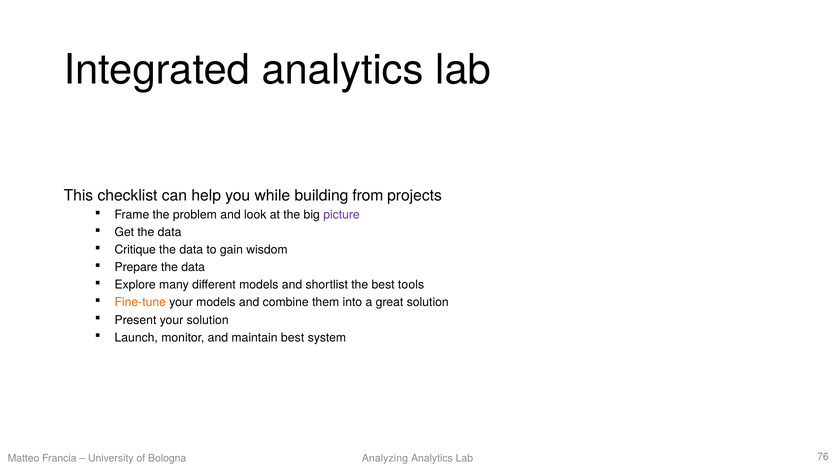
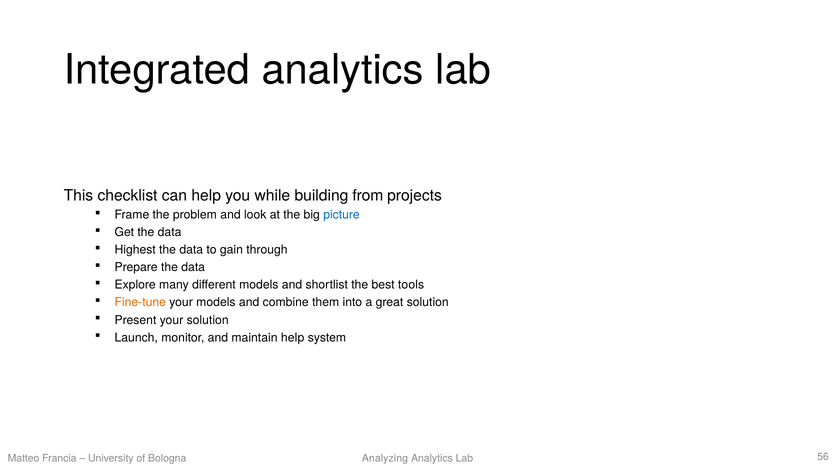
picture colour: purple -> blue (342, 215)
Critique: Critique -> Highest (135, 250)
wisdom: wisdom -> through (267, 250)
maintain best: best -> help (293, 337)
76: 76 -> 56 (823, 457)
